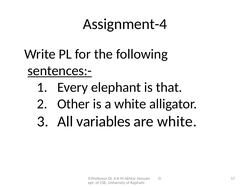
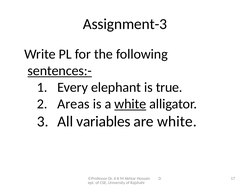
Assignment-4: Assignment-4 -> Assignment-3 (125, 24)
that: that -> true (169, 88)
Other: Other -> Areas (73, 104)
white underline: none -> present (130, 104)
